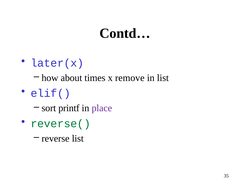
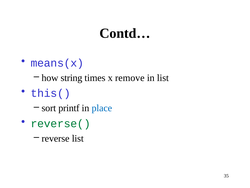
later(x: later(x -> means(x (57, 63)
about: about -> string (71, 78)
elif(: elif( -> this( (51, 93)
place colour: purple -> blue (102, 108)
